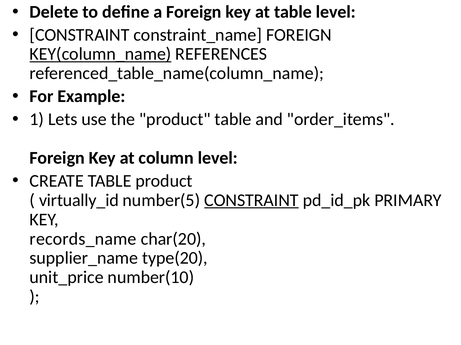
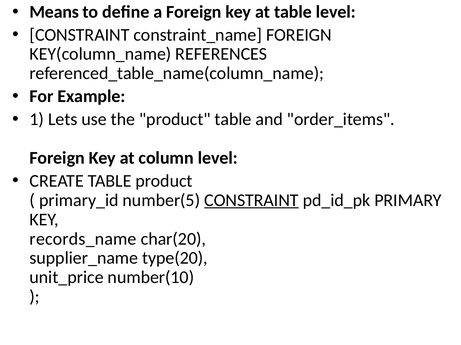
Delete: Delete -> Means (54, 12)
KEY(column_name underline: present -> none (100, 54)
virtually_id: virtually_id -> primary_id (79, 201)
